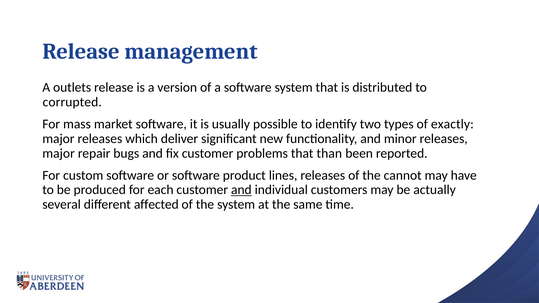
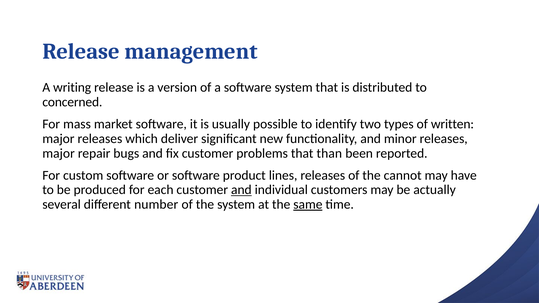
outlets: outlets -> writing (72, 88)
corrupted: corrupted -> concerned (72, 102)
exactly: exactly -> written (452, 124)
affected: affected -> number (156, 204)
same underline: none -> present (308, 204)
